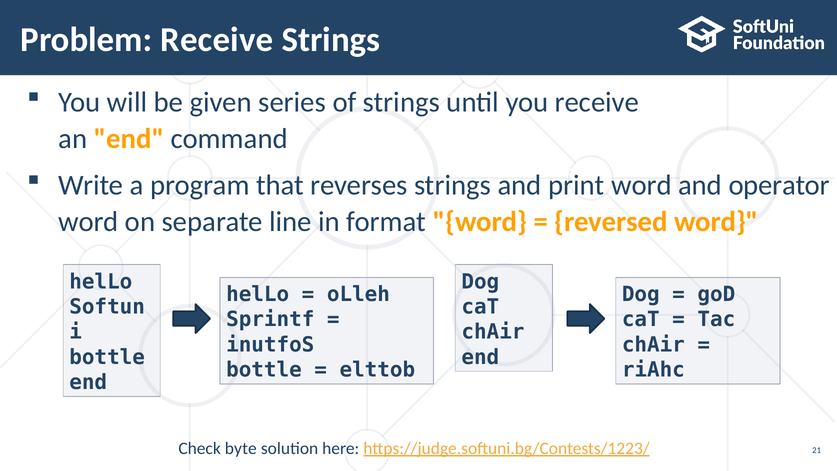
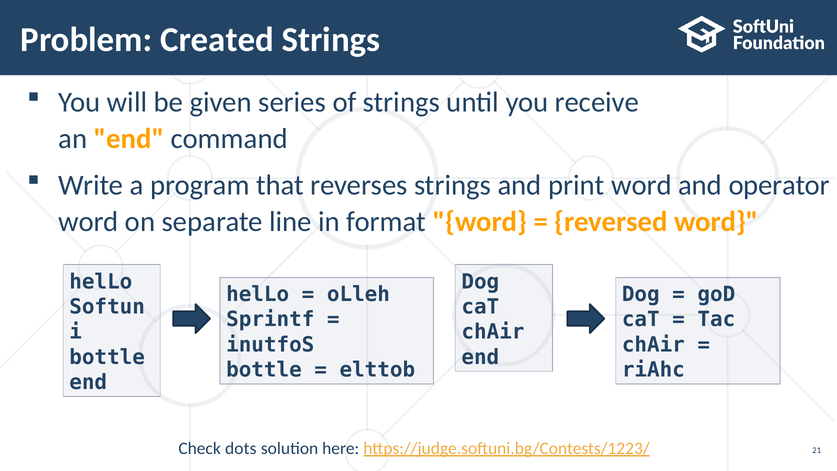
Problem Receive: Receive -> Created (217, 40)
byte: byte -> dots (241, 448)
